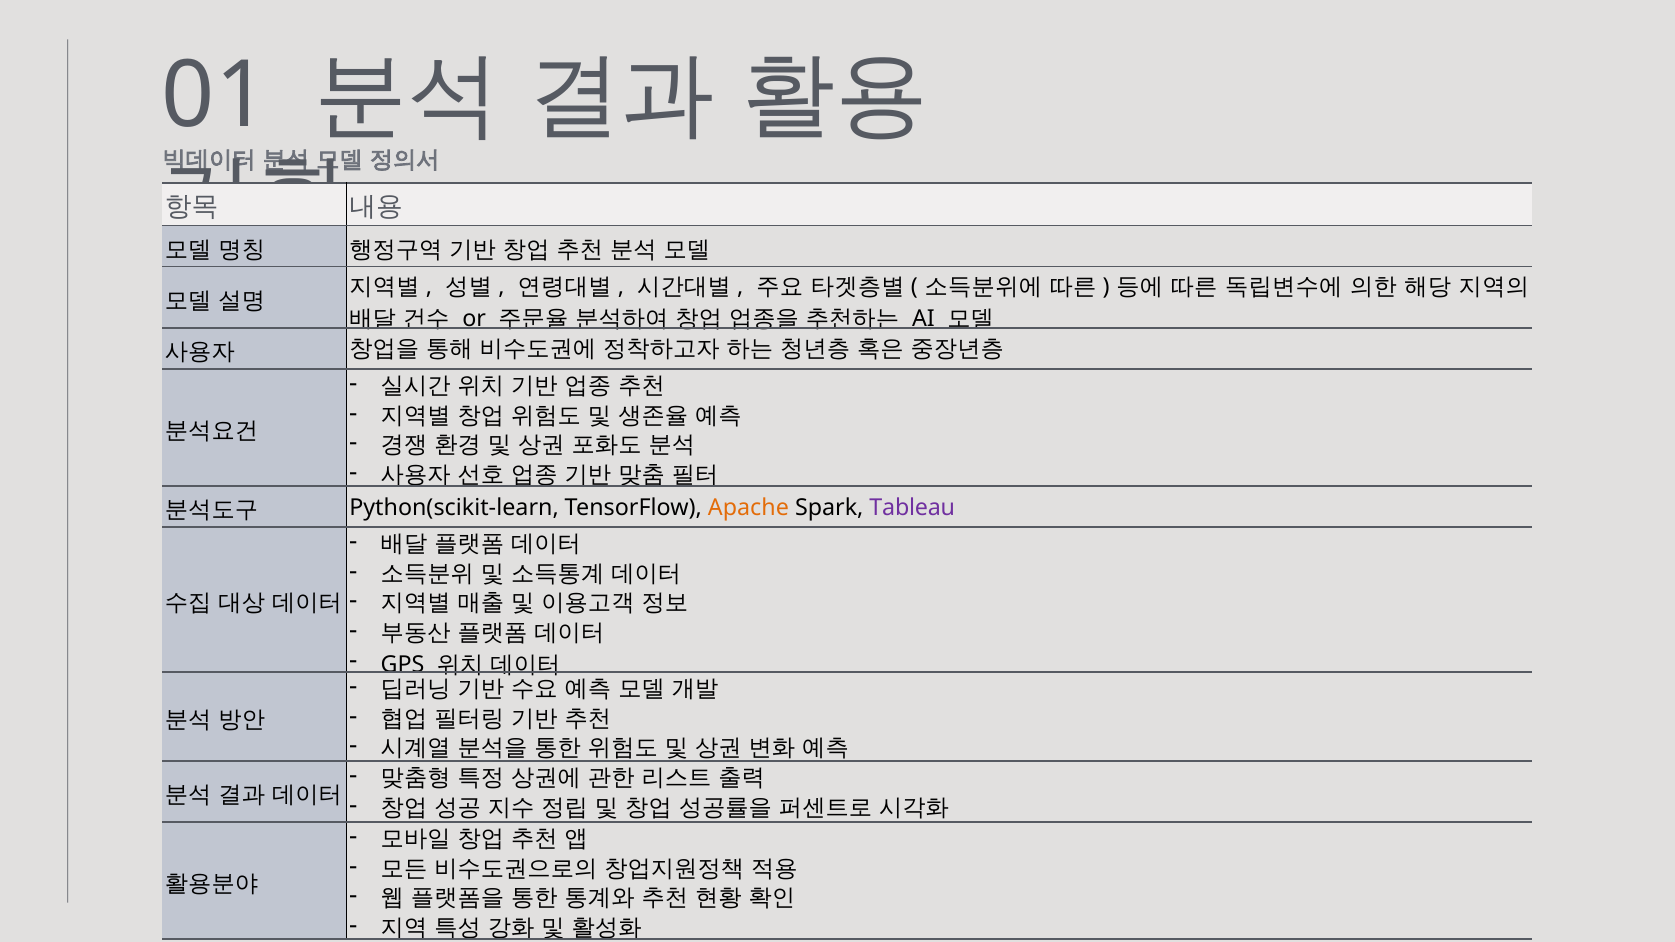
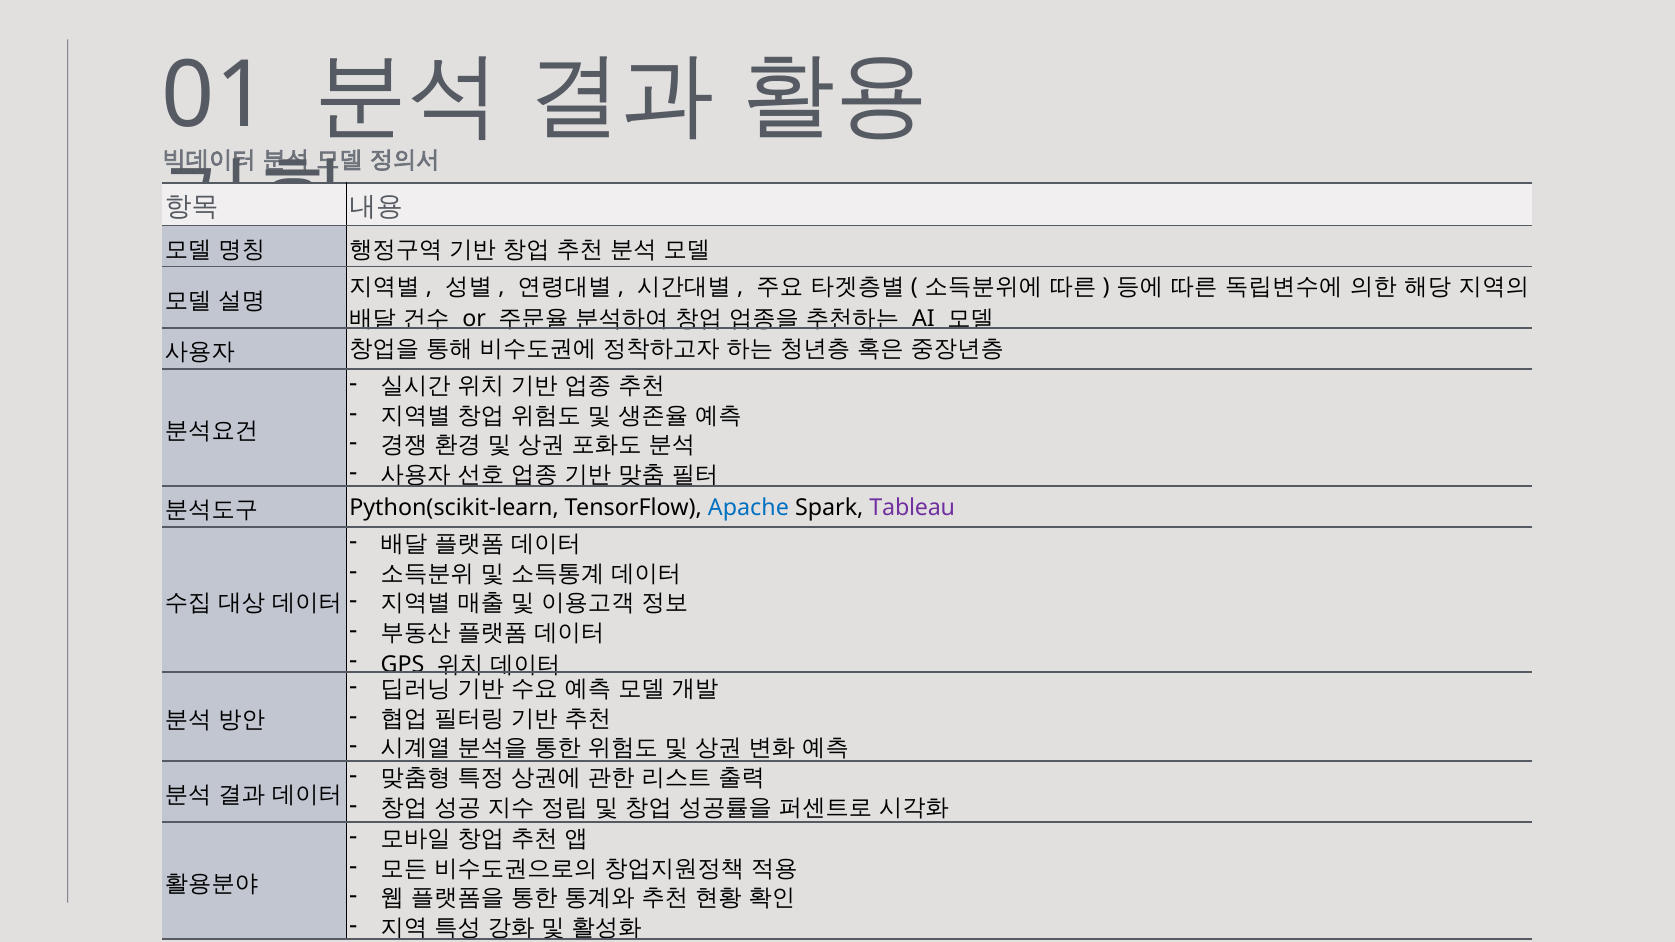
Apache colour: orange -> blue (748, 508)
